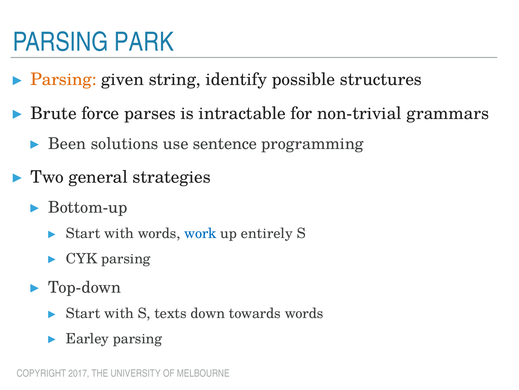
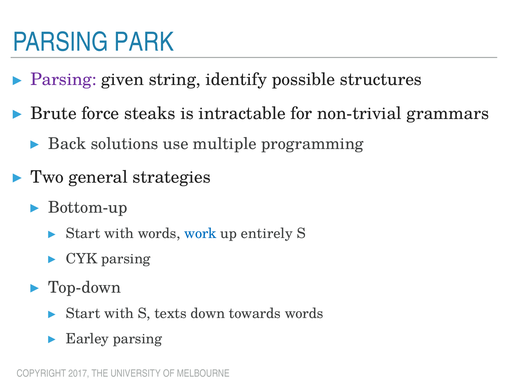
Parsing colour: orange -> purple (64, 79)
parses: parses -> steaks (150, 113)
Been: Been -> Back (67, 143)
sentence: sentence -> multiple (225, 143)
